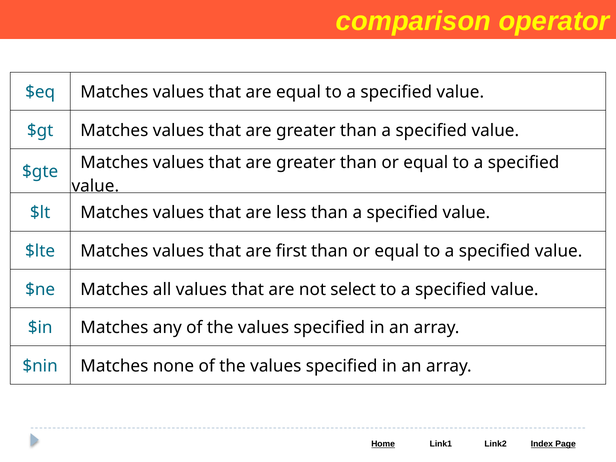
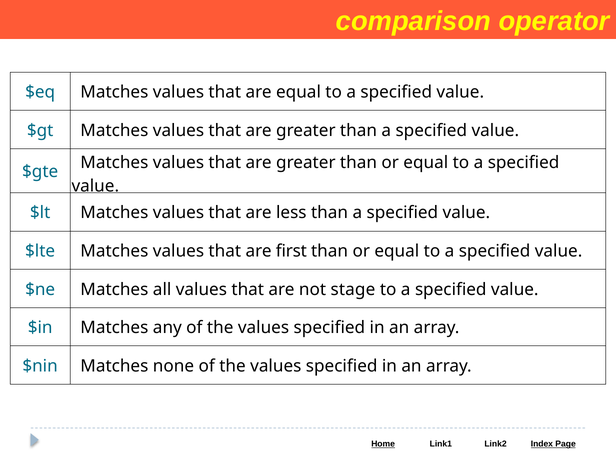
select: select -> stage (353, 289)
